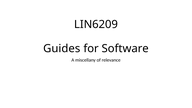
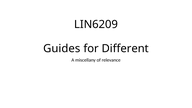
Software: Software -> Different (125, 49)
